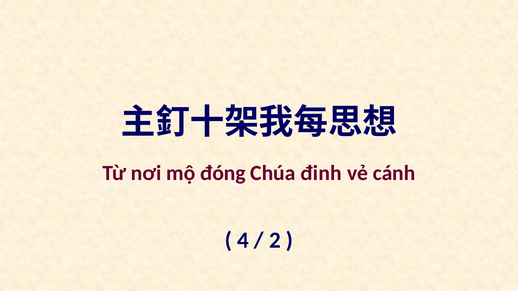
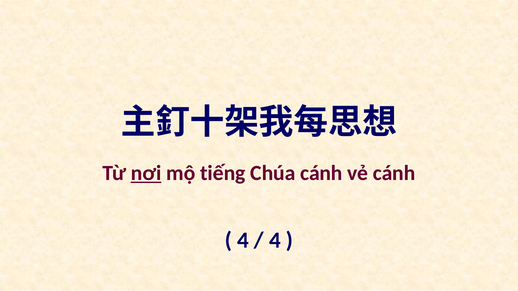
nơi underline: none -> present (146, 173)
đóng: đóng -> tiếng (223, 173)
Chúa đinh: đinh -> cánh (321, 173)
2: 2 -> 4 (275, 241)
